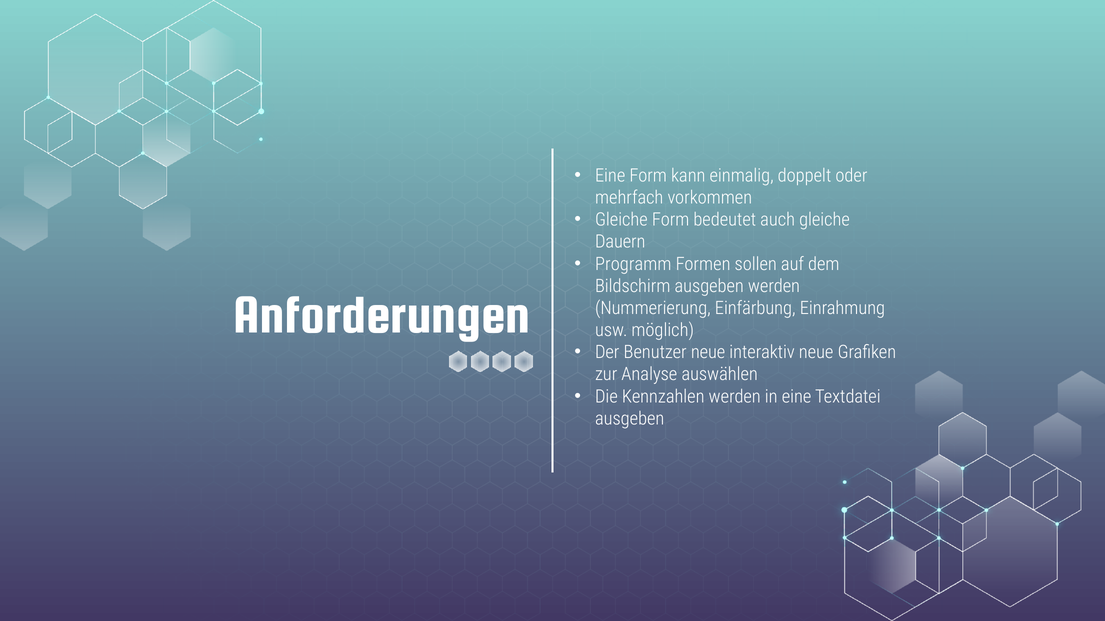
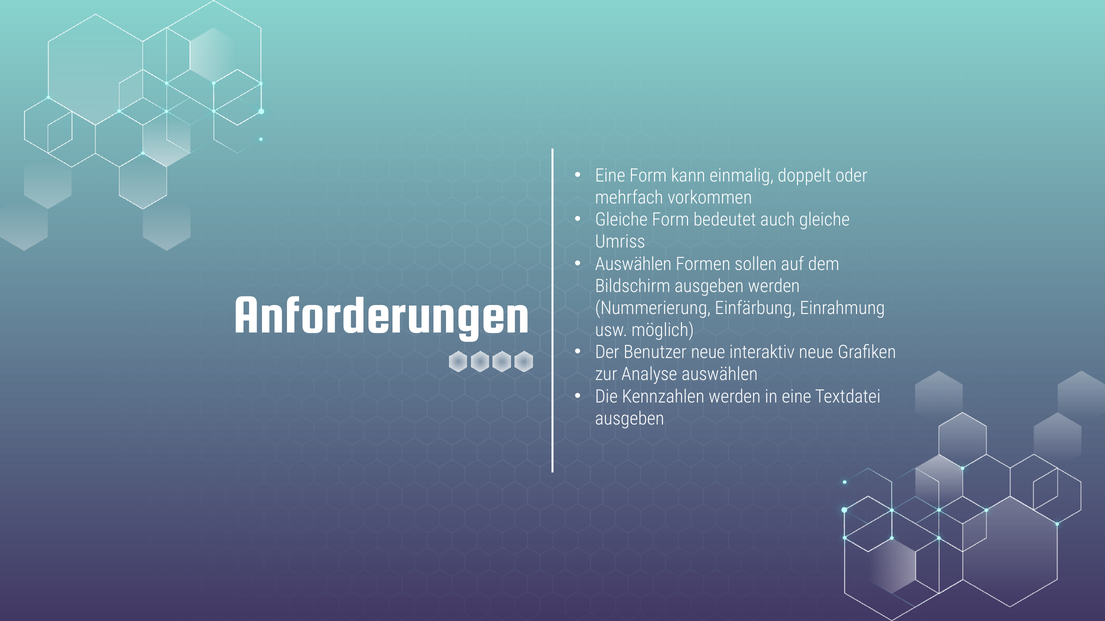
Dauern: Dauern -> Umriss (620, 242)
Programm: Programm -> Auswählen (633, 264)
